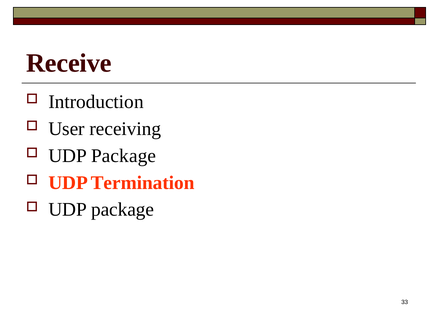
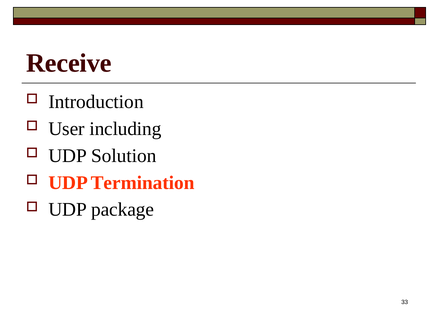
receiving: receiving -> including (125, 129)
Package: Package -> Solution (124, 156)
